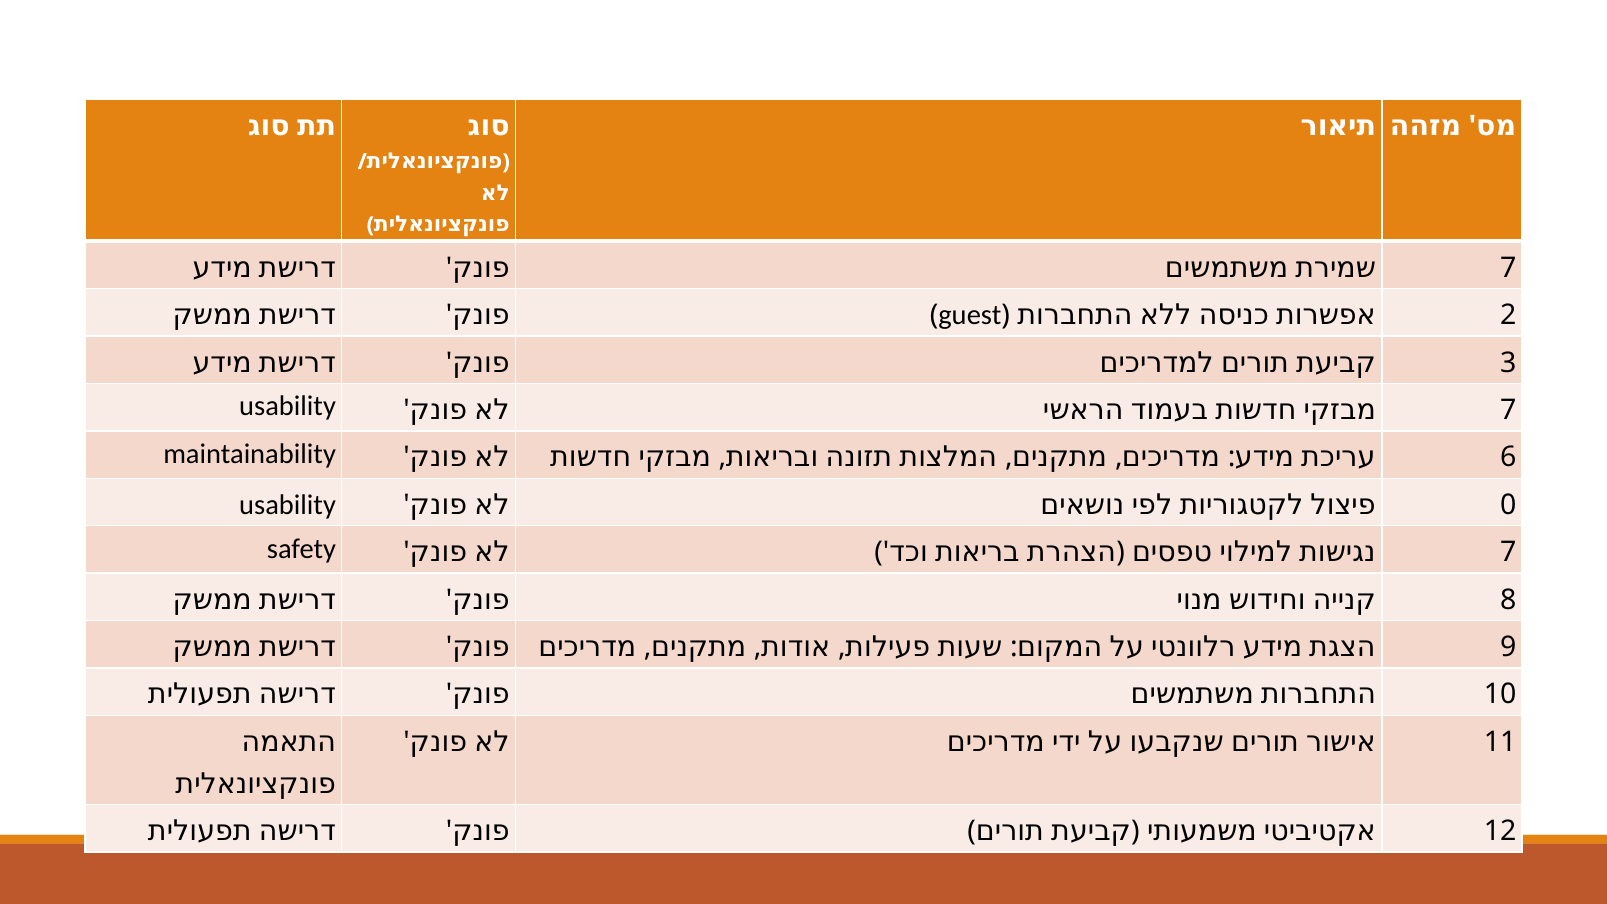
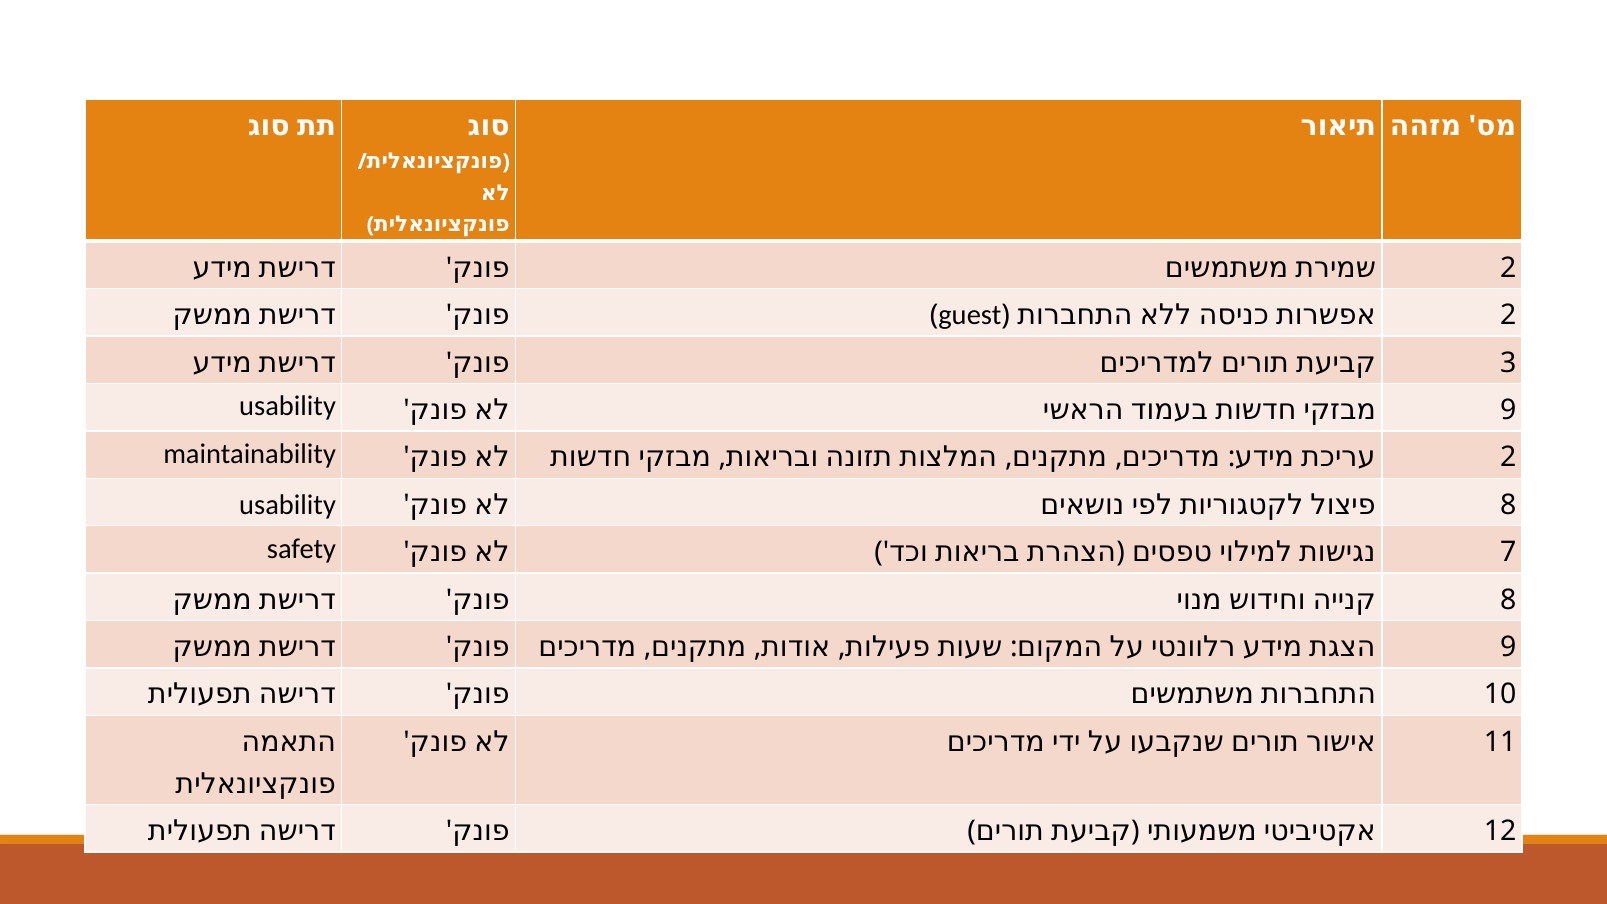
7: 7 -> 2 (1508, 268)
7: 7 -> 9 (1508, 410)
6: 6 -> 2 (1508, 458)
0: 0 -> 8 (1508, 505)
